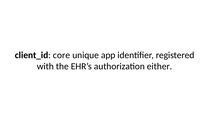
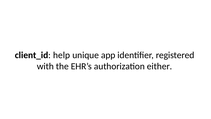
core: core -> help (62, 55)
